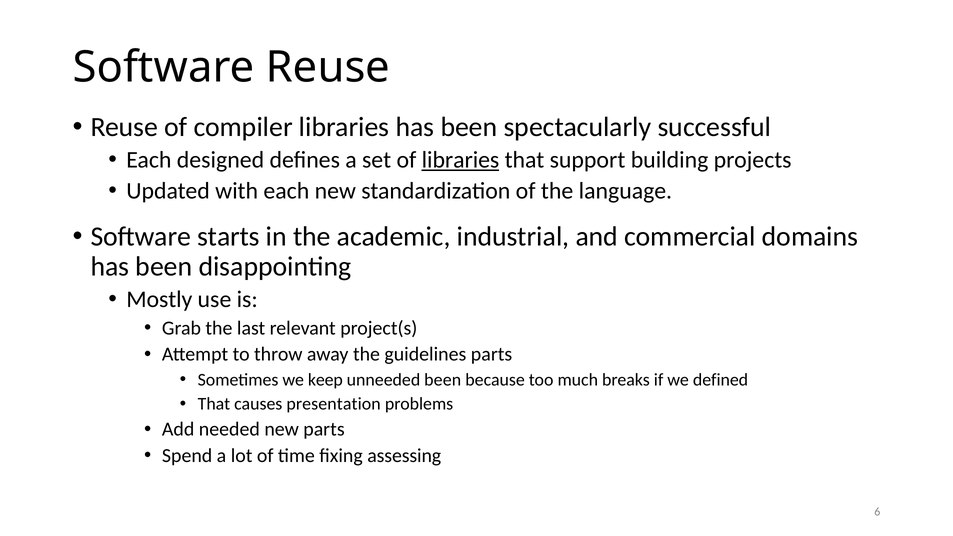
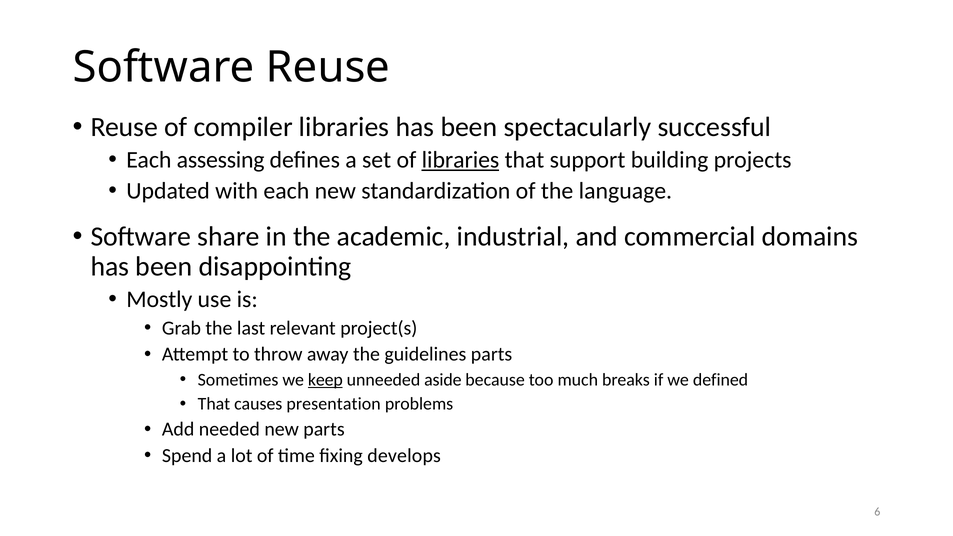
designed: designed -> assessing (221, 160)
starts: starts -> share (228, 237)
keep underline: none -> present (325, 380)
unneeded been: been -> aside (443, 380)
assessing: assessing -> develops (404, 456)
